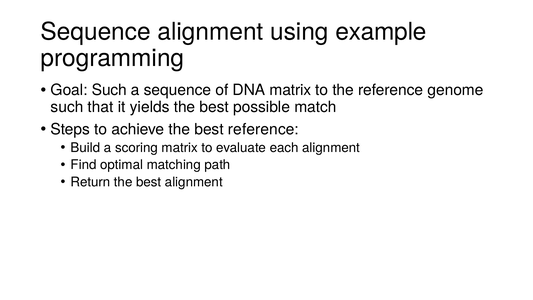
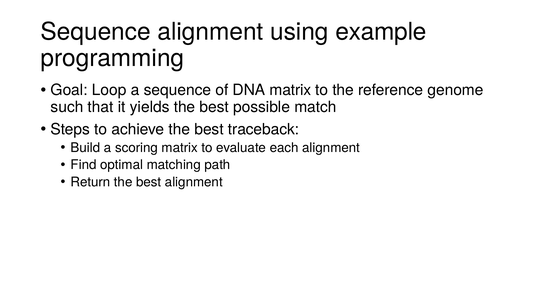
Goal Such: Such -> Loop (109, 90)
best reference: reference -> traceback (264, 129)
